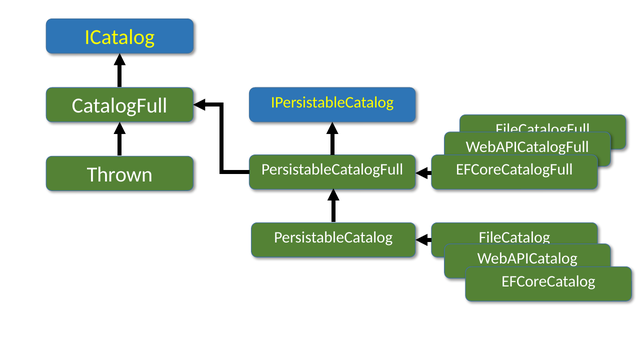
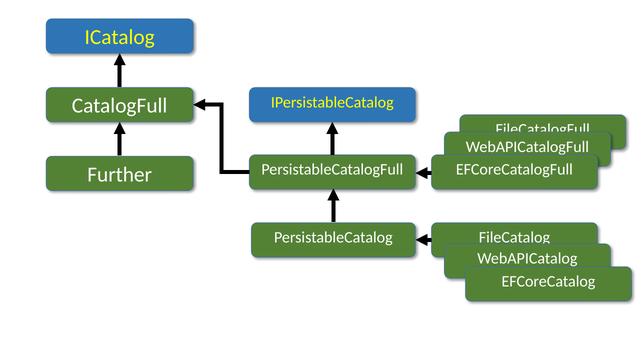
Thrown: Thrown -> Further (120, 174)
